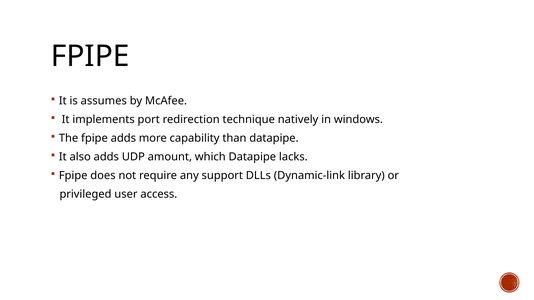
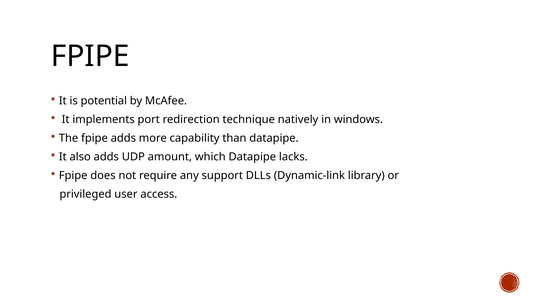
assumes: assumes -> potential (104, 101)
